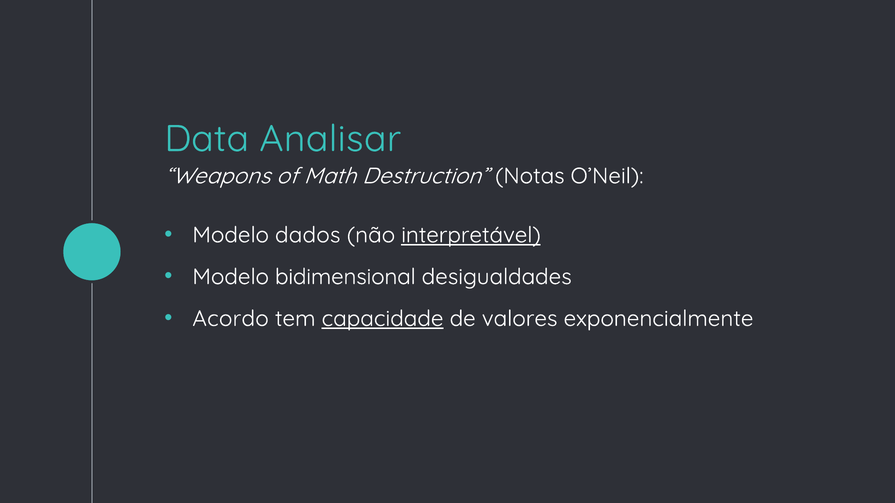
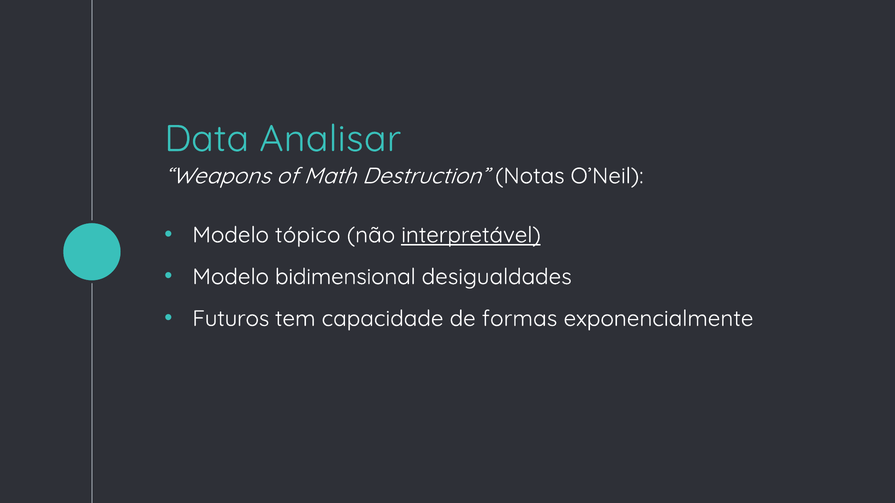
dados: dados -> tópico (308, 235)
Acordo: Acordo -> Futuros (231, 319)
capacidade underline: present -> none (383, 319)
valores: valores -> formas (520, 319)
